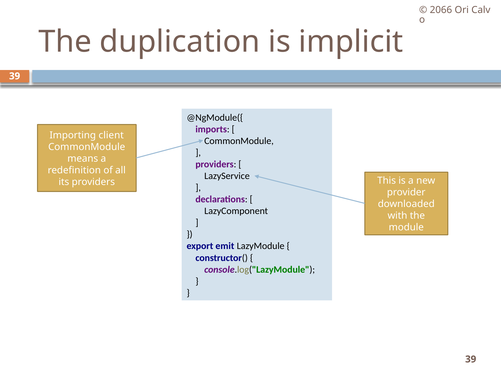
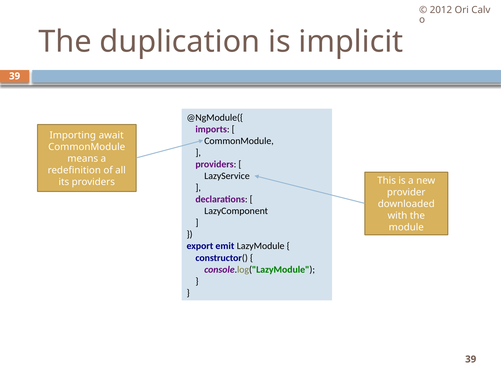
2066: 2066 -> 2012 (441, 10)
client: client -> await (111, 136)
